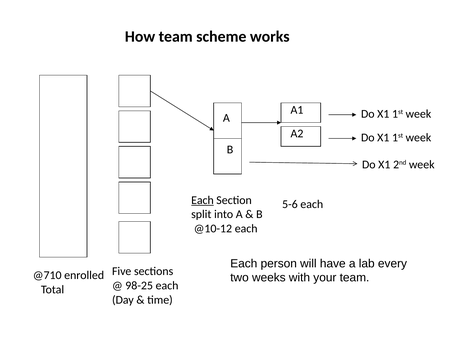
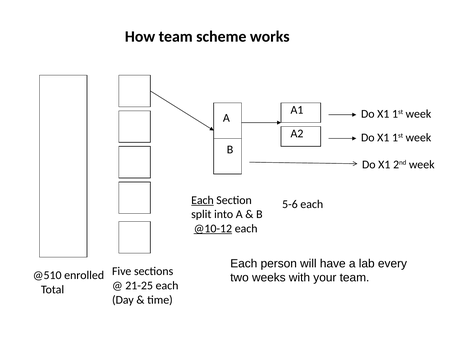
@10-12 underline: none -> present (213, 229)
@710: @710 -> @510 (47, 275)
98-25: 98-25 -> 21-25 (139, 286)
